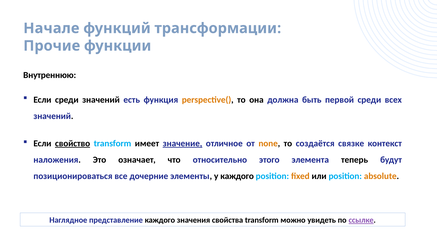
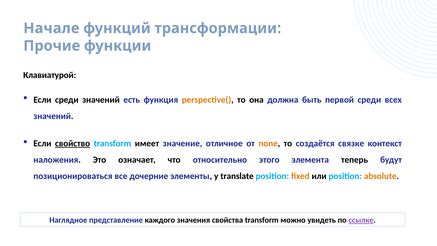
Внутреннюю: Внутреннюю -> Клавиатурой (50, 75)
значение underline: present -> none (183, 143)
у каждого: каждого -> translate (237, 176)
